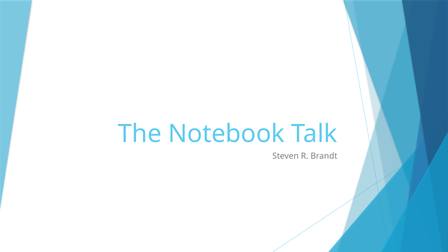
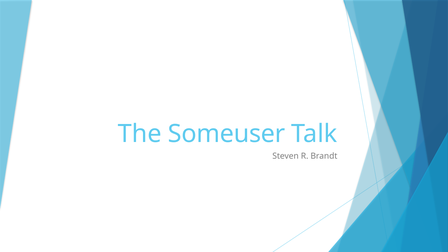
Notebook: Notebook -> Someuser (227, 134)
